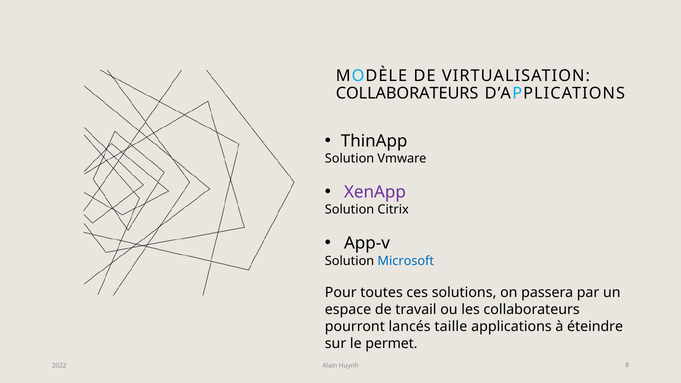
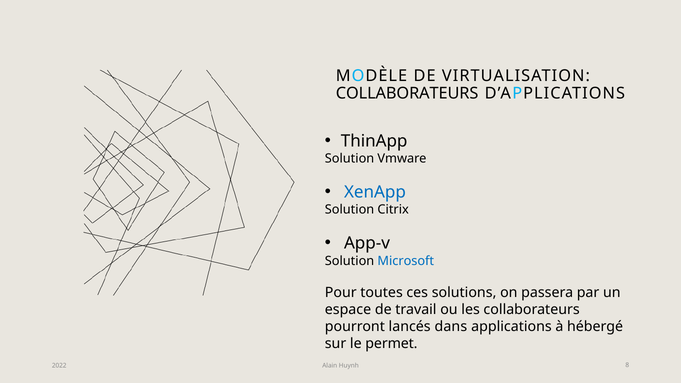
XenApp colour: purple -> blue (375, 192)
taille: taille -> dans (451, 327)
éteindre: éteindre -> hébergé (595, 327)
